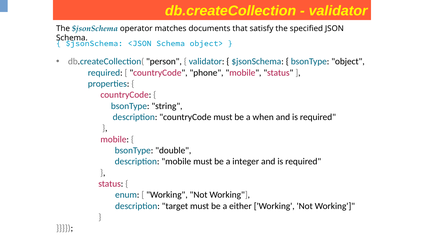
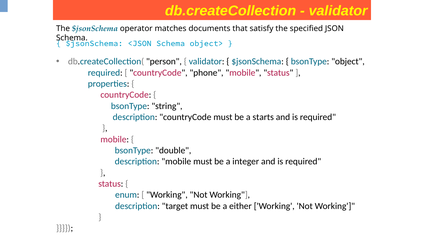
when: when -> starts (263, 117)
